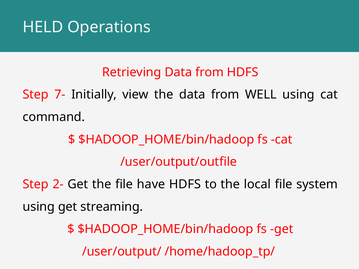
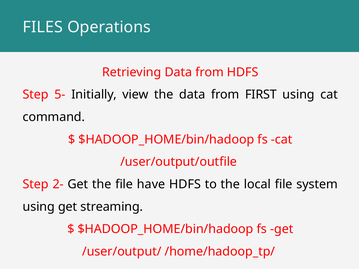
HELD: HELD -> FILES (43, 27)
7-: 7- -> 5- (60, 95)
WELL: WELL -> FIRST (261, 95)
